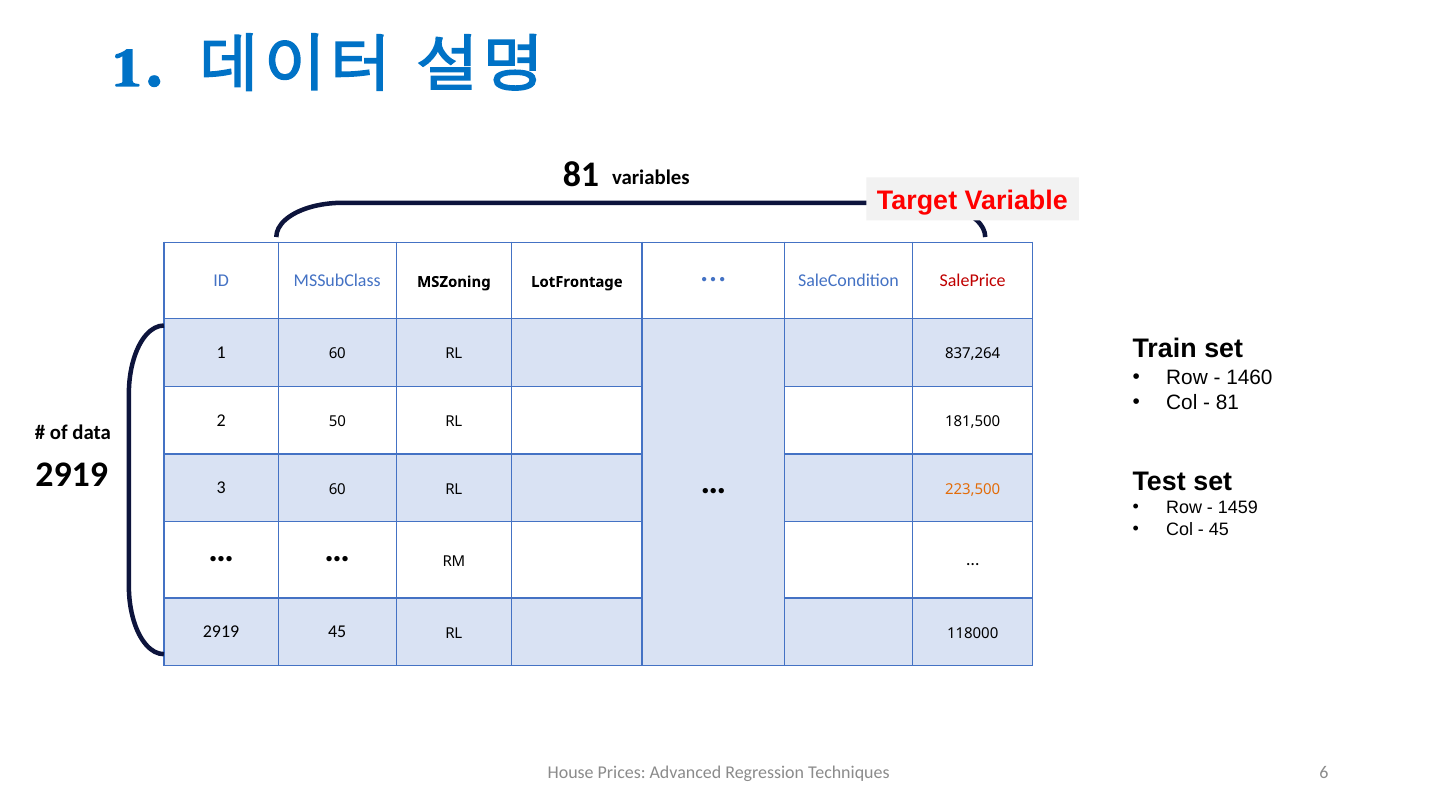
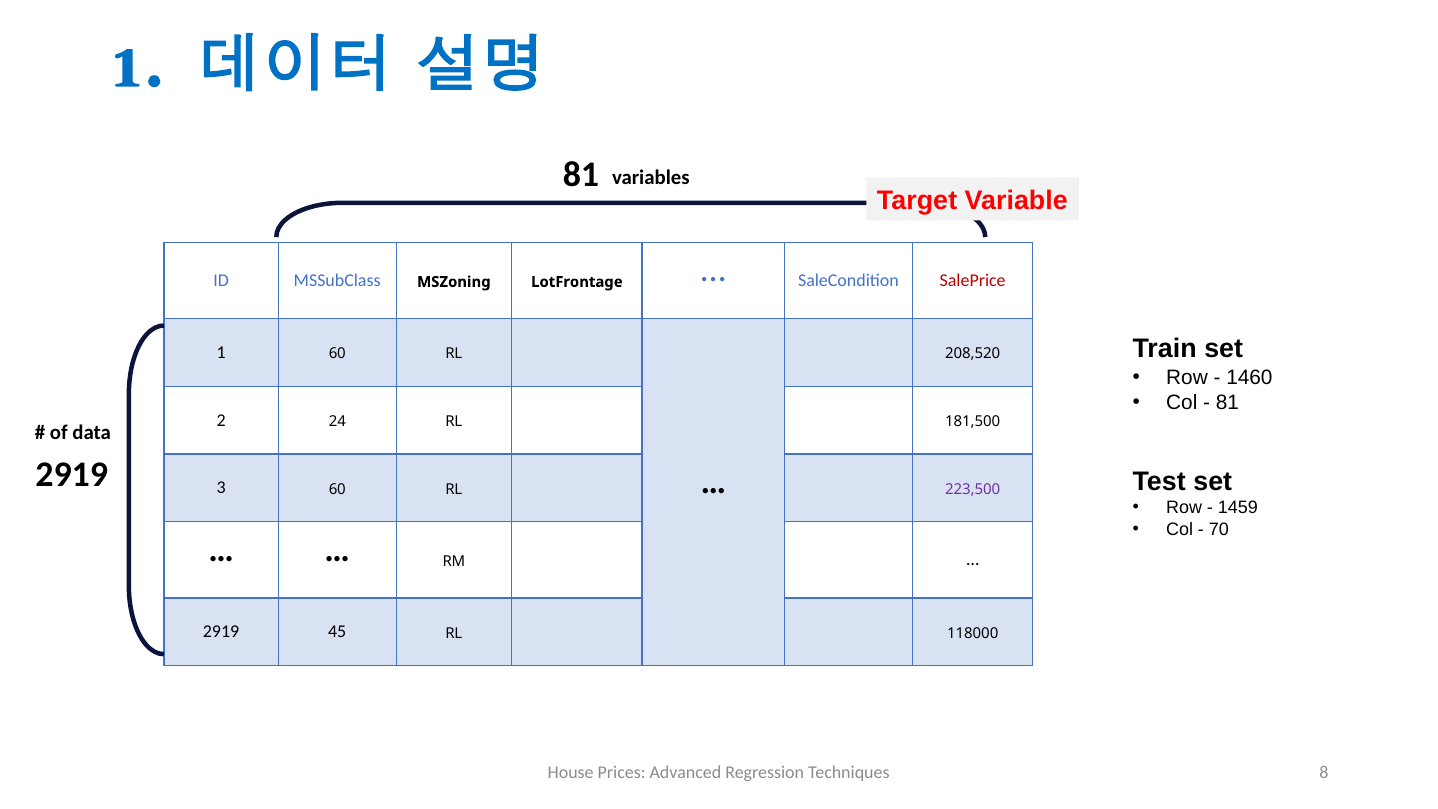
837,264: 837,264 -> 208,520 (973, 354)
50: 50 -> 24 (337, 422)
223,500 colour: orange -> purple (973, 489)
45: 45 -> 70 (1219, 529)
6: 6 -> 8 (1324, 772)
